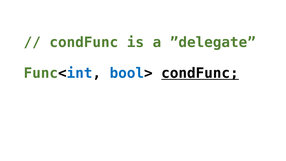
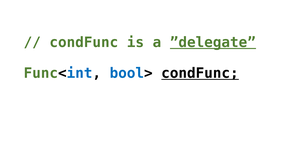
”delegate underline: none -> present (213, 42)
